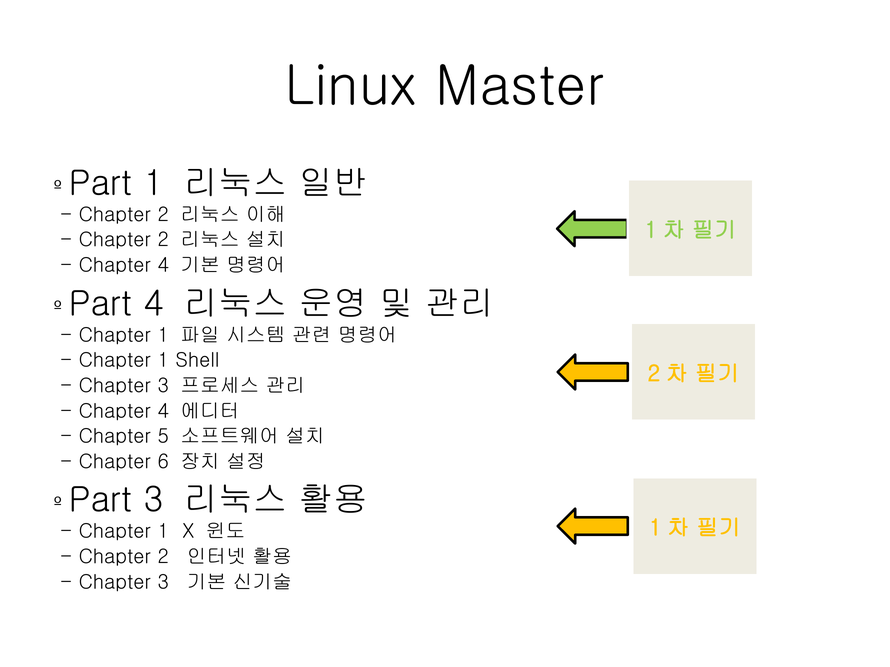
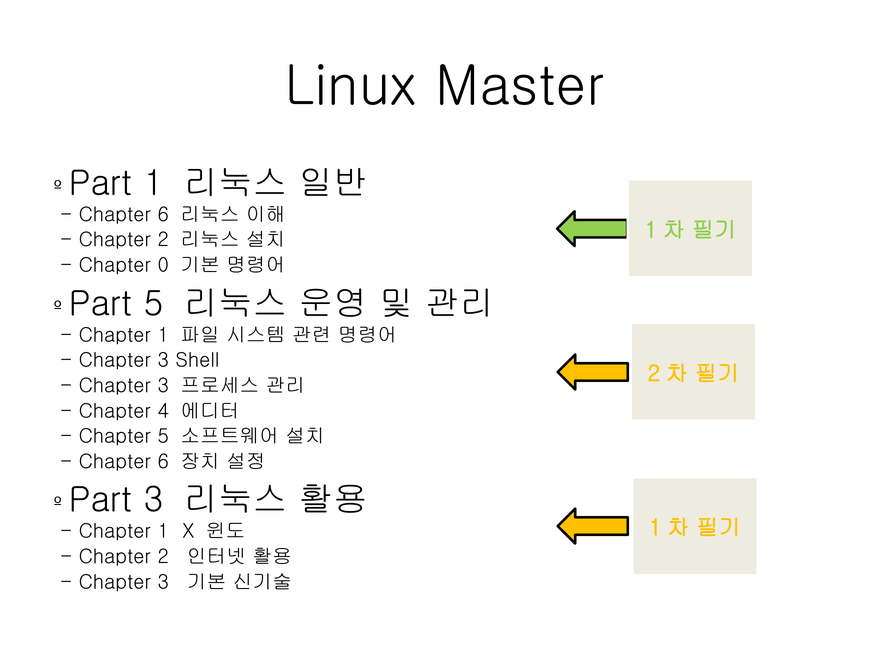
2: 2 -> 6 (163, 215)
4: 4 -> 0 (163, 265)
Part 4: 4 -> 5 (154, 304)
1: 1 -> 3 (163, 361)
